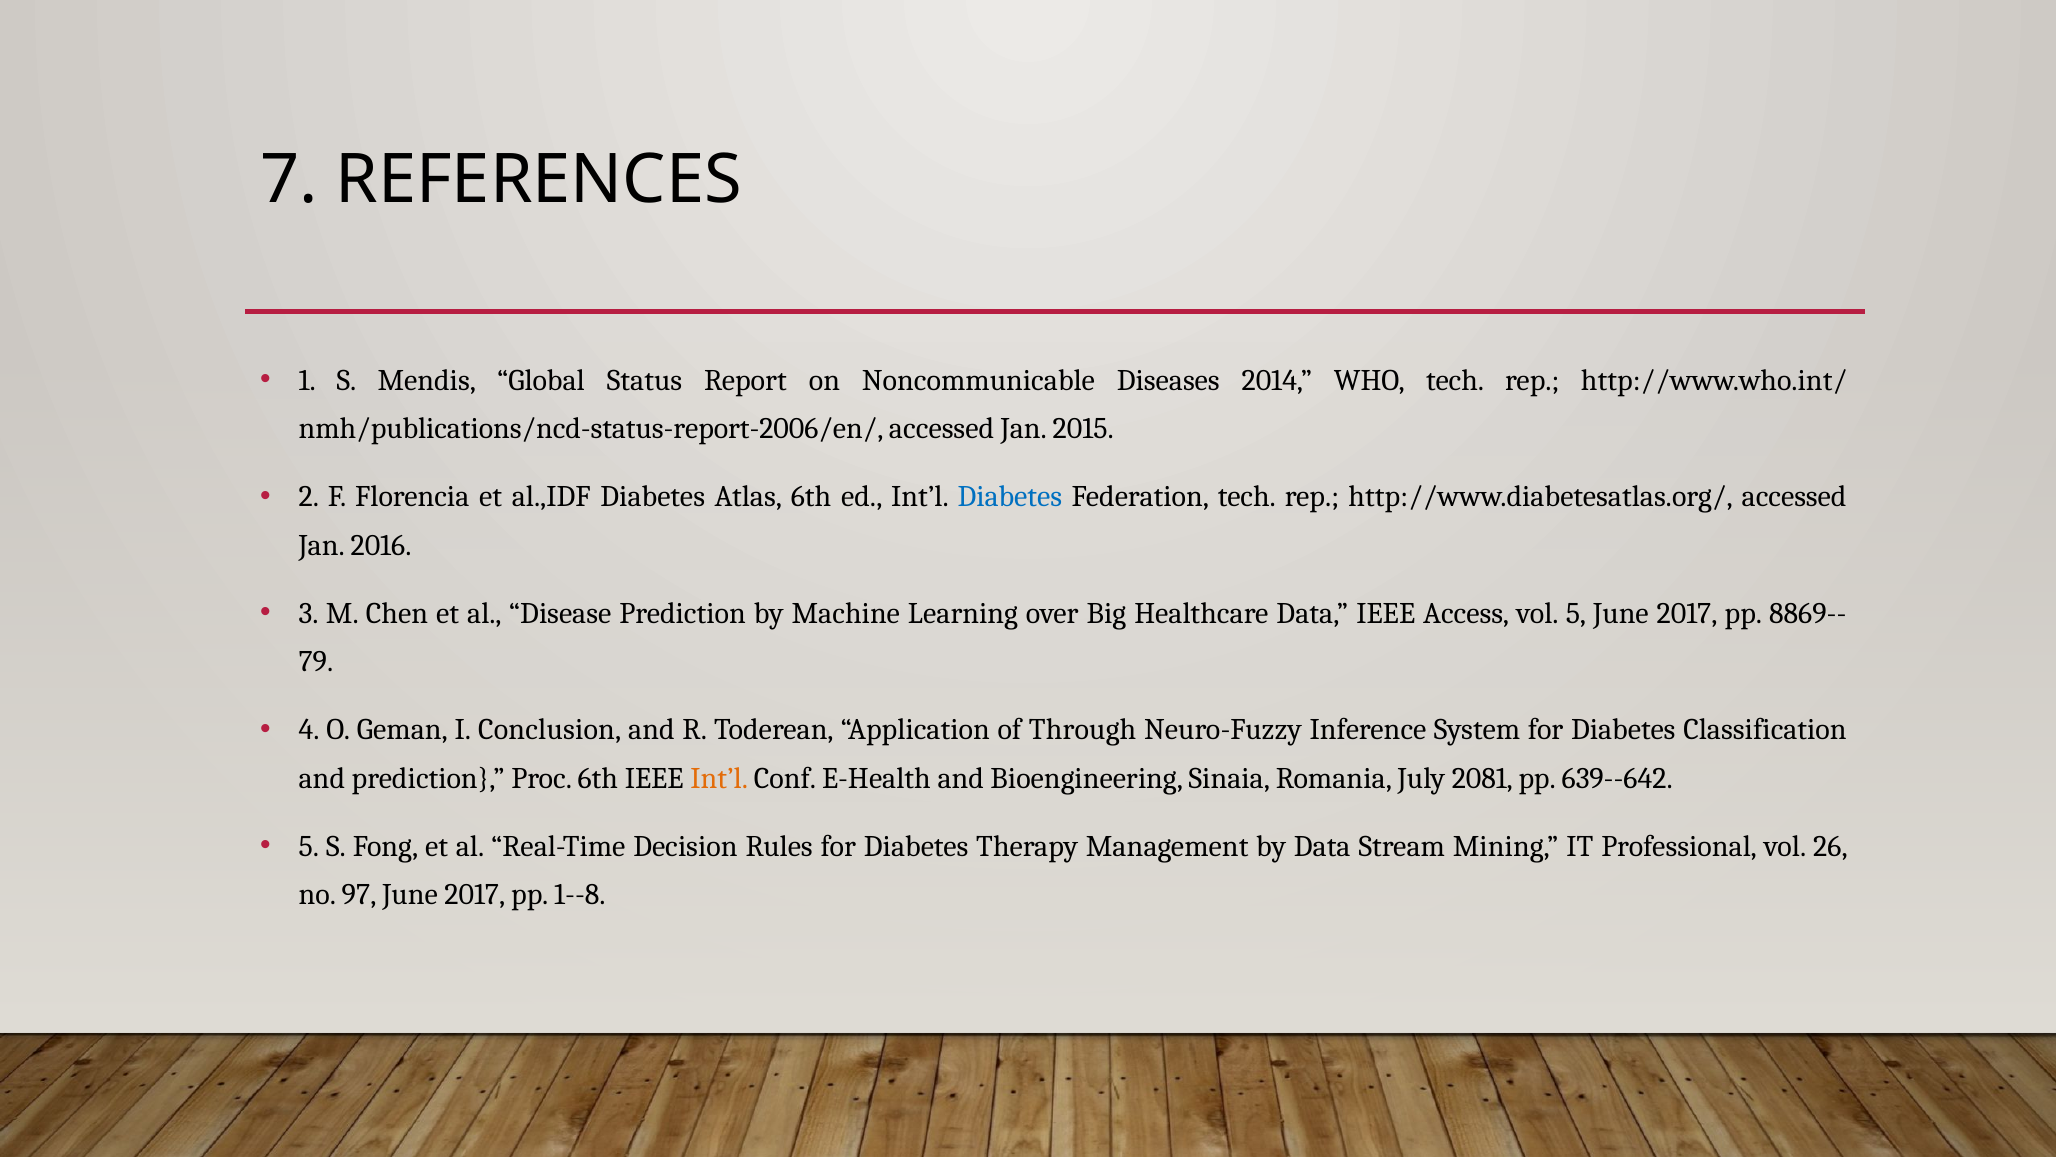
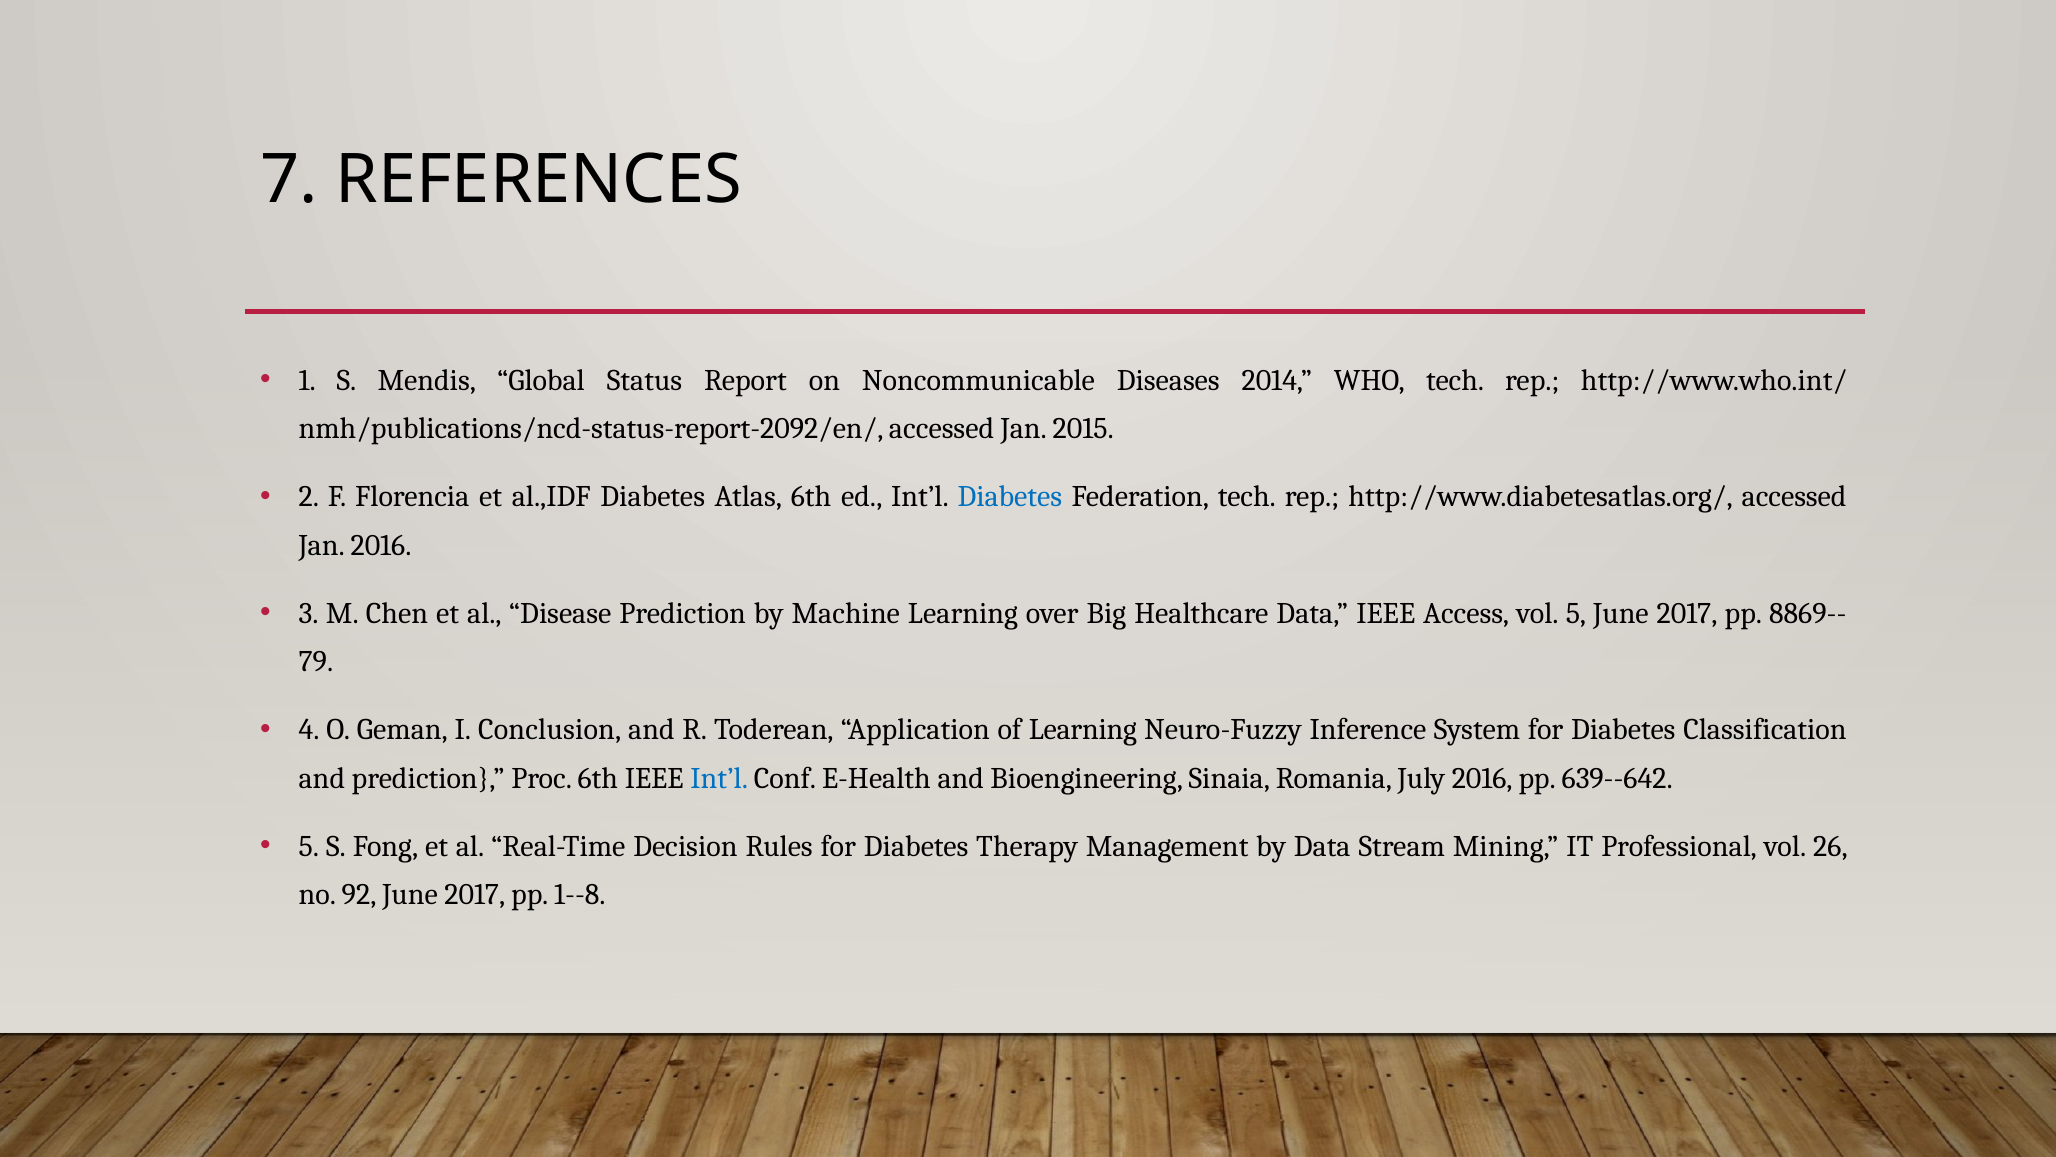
nmh/publications/ncd-status-report-2006/en/: nmh/publications/ncd-status-report-2006/en/ -> nmh/publications/ncd-status-report-2092/en/ (591, 429)
of Through: Through -> Learning (1083, 729)
Int’l colour: orange -> blue (719, 778)
July 2081: 2081 -> 2016 (1482, 778)
97: 97 -> 92 (359, 894)
